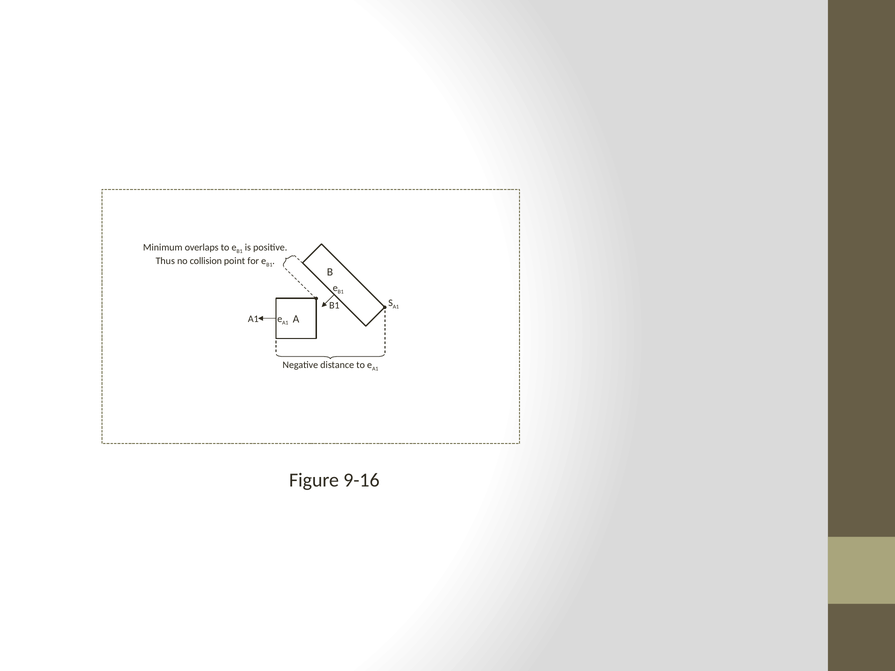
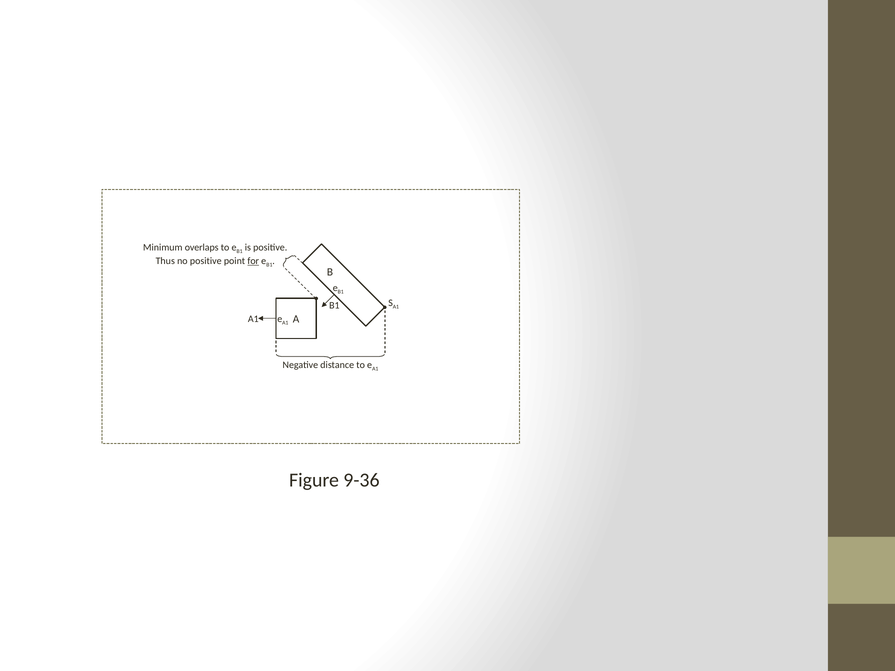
no collision: collision -> positive (206, 261)
for underline: none -> present (253, 261)
9-16: 9-16 -> 9-36 (361, 480)
